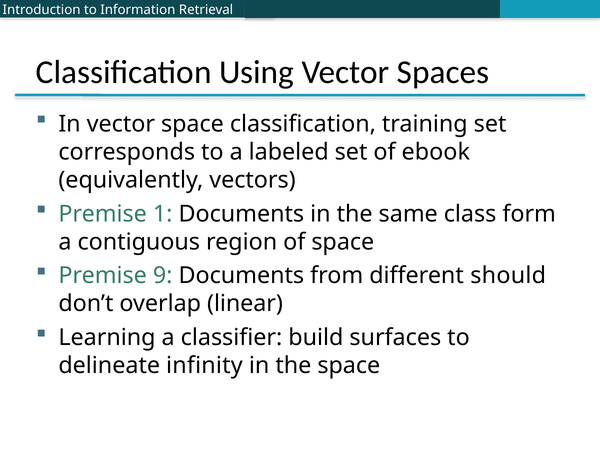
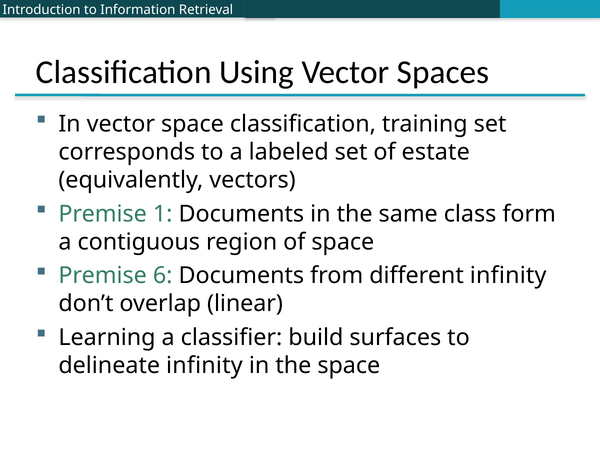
ebook: ebook -> estate (436, 152)
9: 9 -> 6 (163, 276)
different should: should -> infinity (508, 276)
